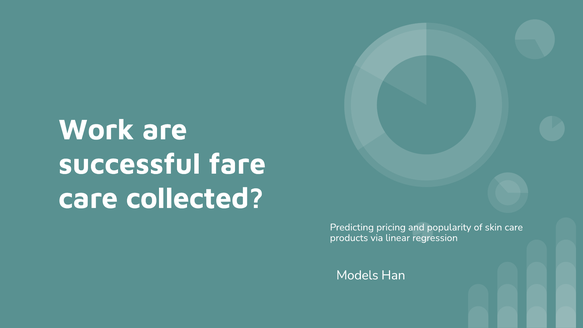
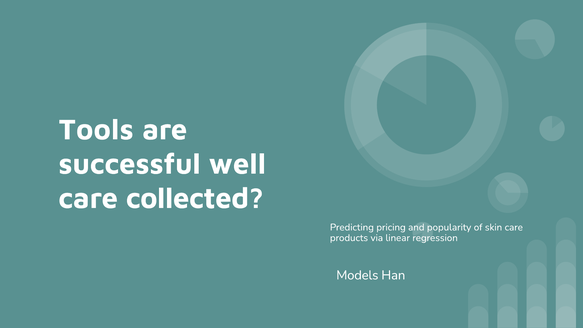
Work: Work -> Tools (96, 130)
fare: fare -> well (237, 164)
